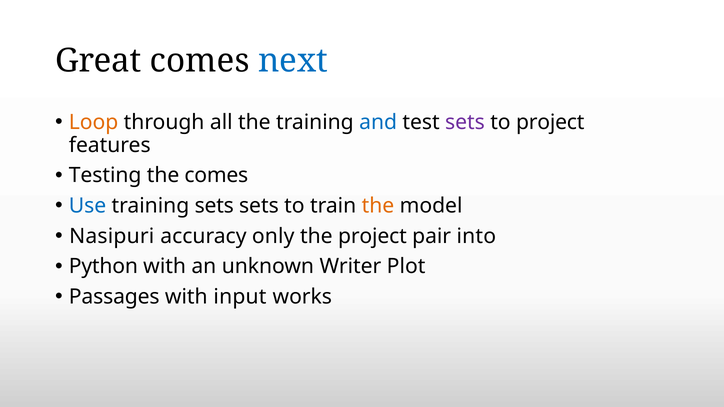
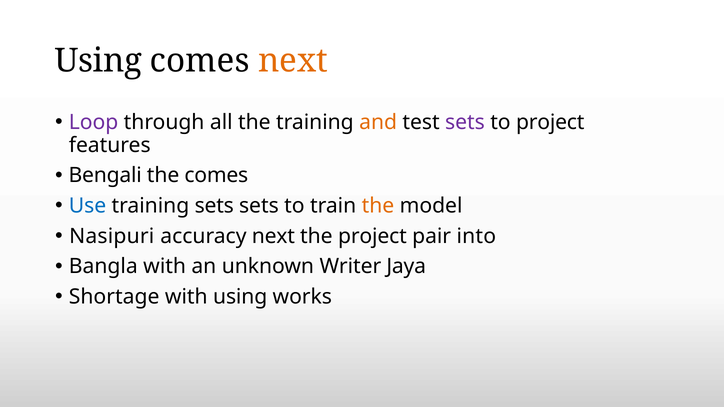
Great: Great -> Using (98, 61)
next colour: blue -> orange (293, 61)
Loop colour: orange -> purple (94, 122)
and colour: blue -> orange (378, 122)
Testing: Testing -> Bengali (105, 176)
accuracy only: only -> next (273, 236)
Python: Python -> Bangla (103, 267)
Plot: Plot -> Jaya (406, 267)
Passages: Passages -> Shortage (114, 297)
with input: input -> using (240, 297)
